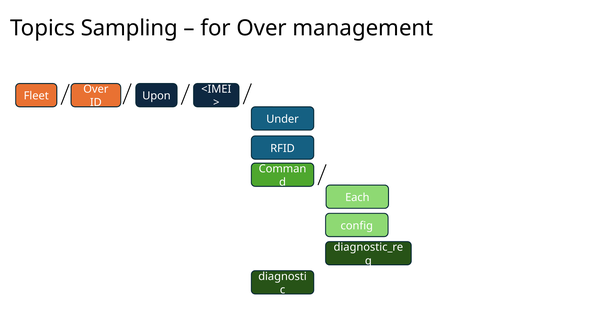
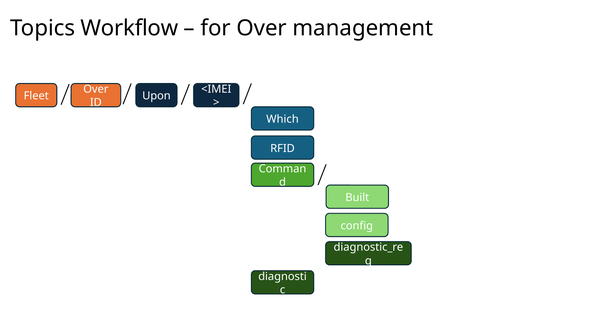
Sampling: Sampling -> Workflow (129, 28)
Under: Under -> Which (282, 119)
Each: Each -> Built (357, 197)
